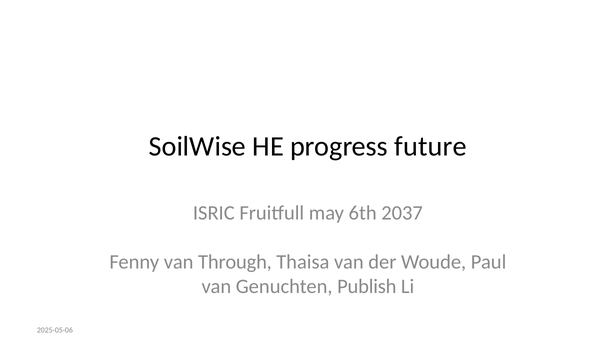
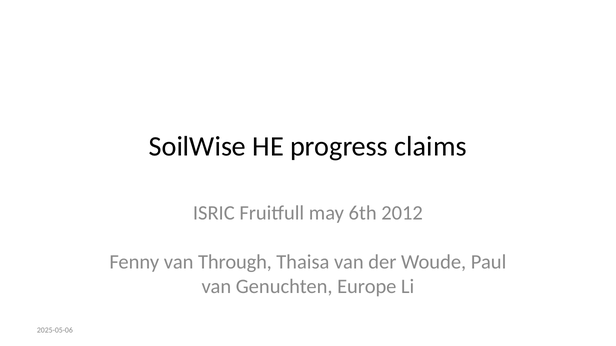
future: future -> claims (431, 147)
2037: 2037 -> 2012 (402, 213)
Publish: Publish -> Europe (367, 287)
